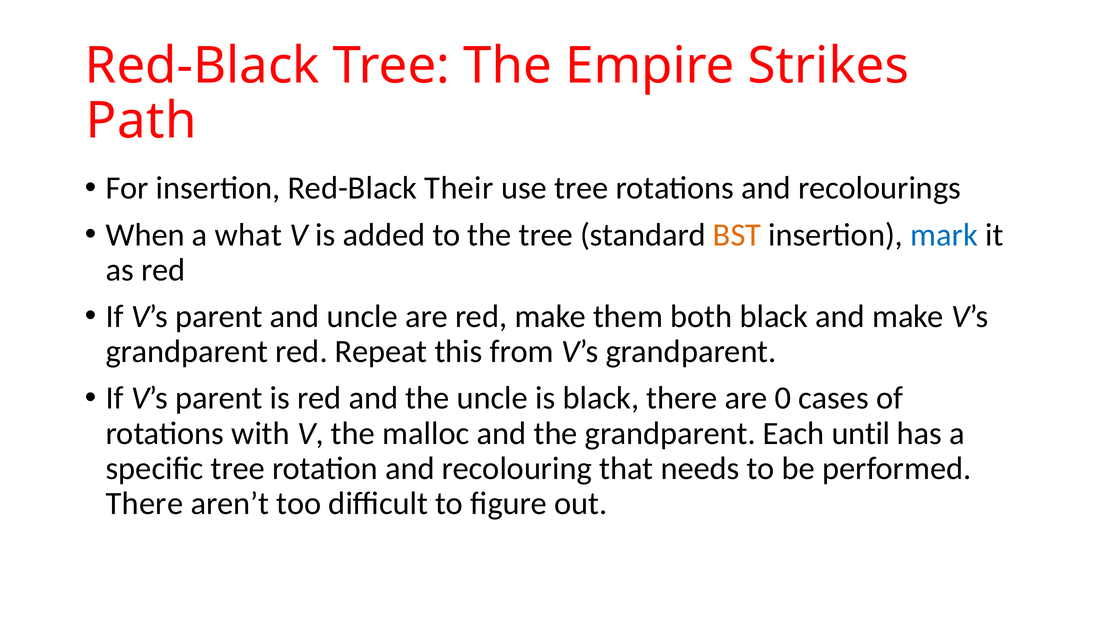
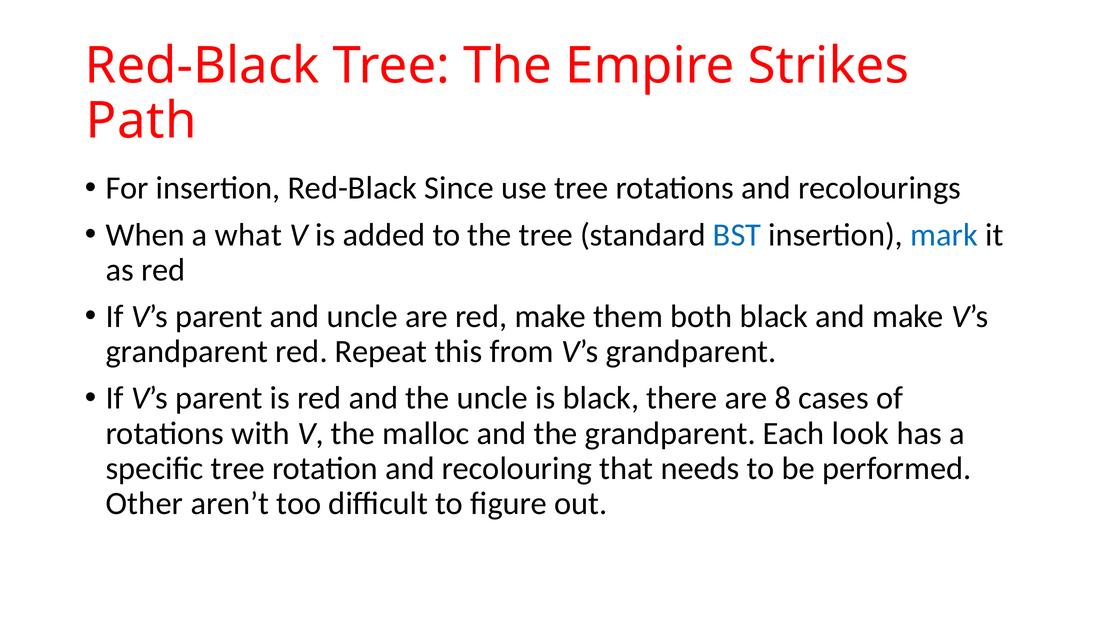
Their: Their -> Since (459, 188)
BST colour: orange -> blue (737, 235)
0: 0 -> 8 (783, 398)
until: until -> look (861, 433)
There: There -> Other (144, 504)
